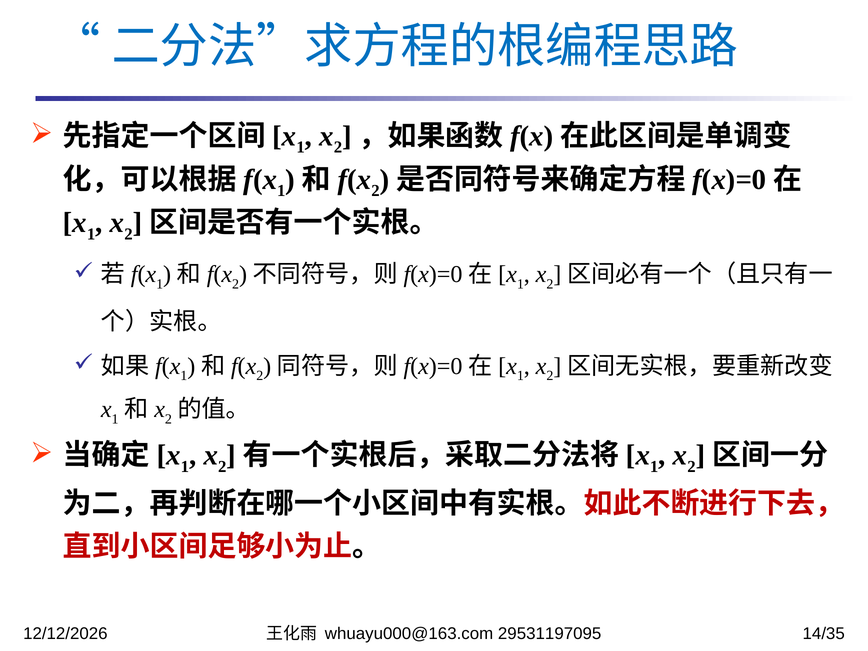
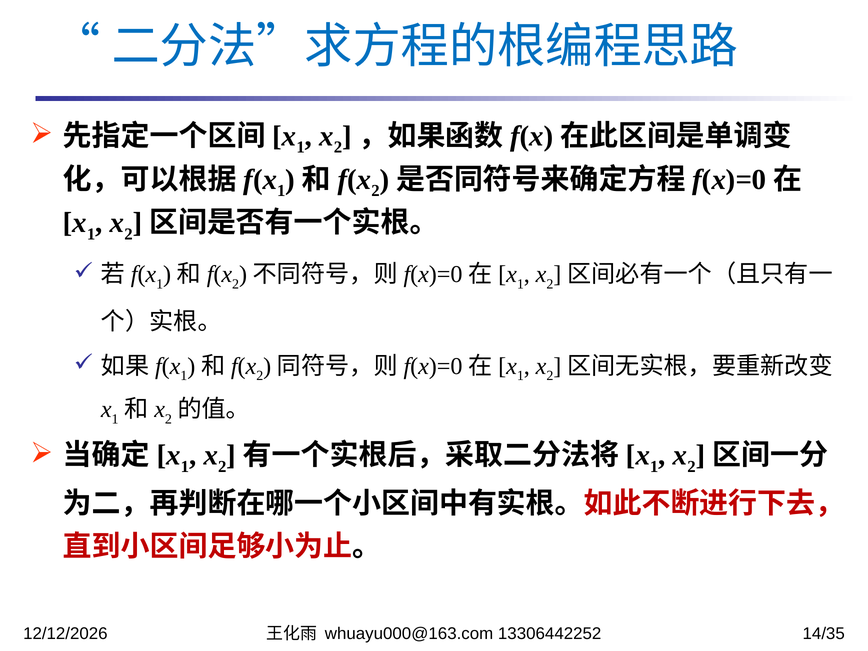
29531197095: 29531197095 -> 13306442252 (550, 634)
